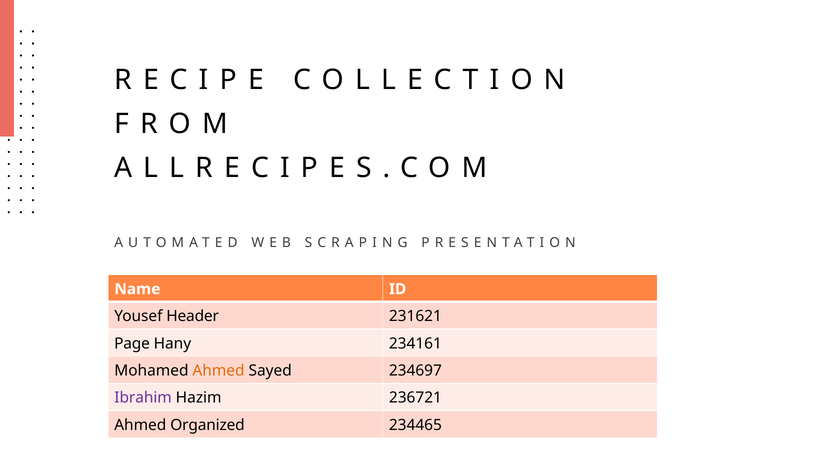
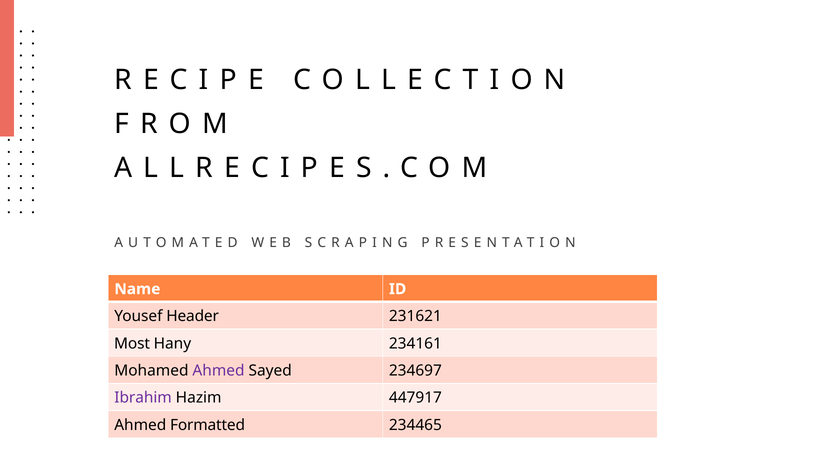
Page: Page -> Most (132, 344)
Ahmed colour: orange -> purple (219, 371)
236721: 236721 -> 447917 (415, 398)
Organized: Organized -> Formatted (208, 426)
